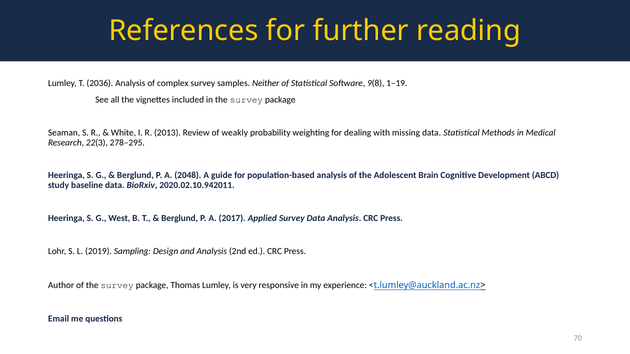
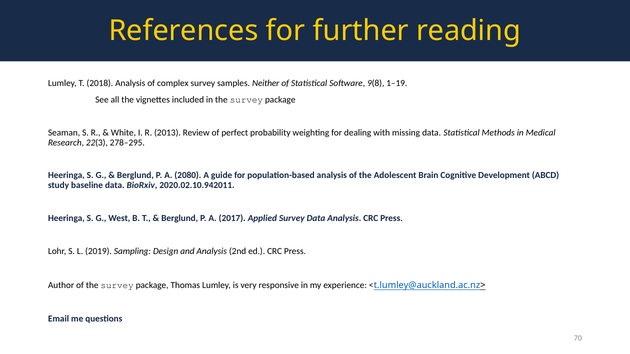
2036: 2036 -> 2018 (100, 83)
weakly: weakly -> perfect (235, 133)
2048: 2048 -> 2080 (188, 176)
